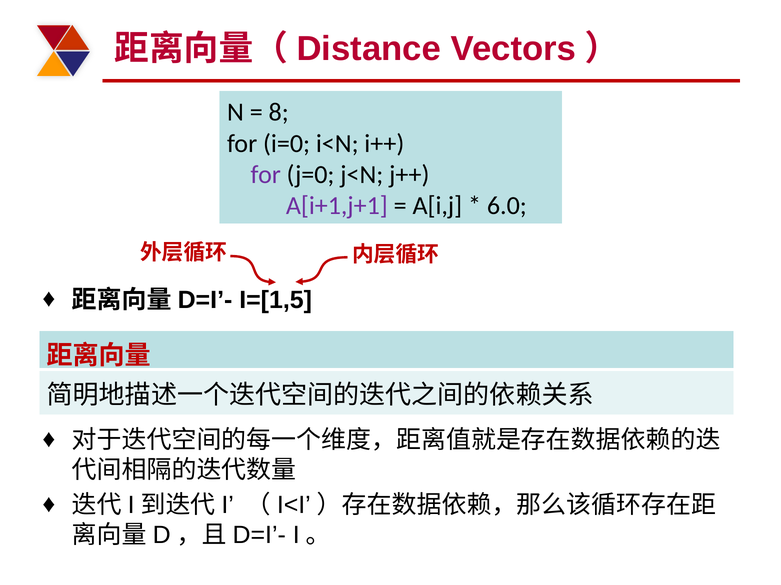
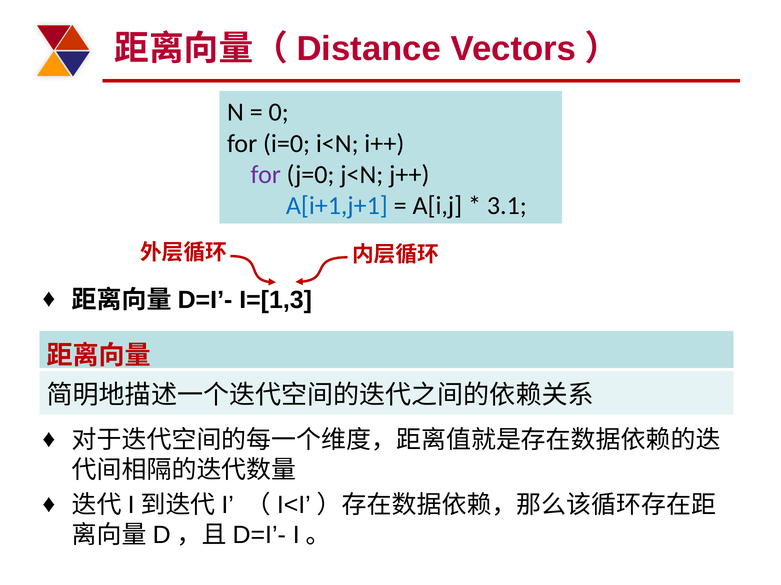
8: 8 -> 0 (279, 112)
A[i+1,j+1 colour: purple -> blue (337, 206)
6.0: 6.0 -> 3.1 (507, 206)
I=[1,5: I=[1,5 -> I=[1,3 (276, 300)
